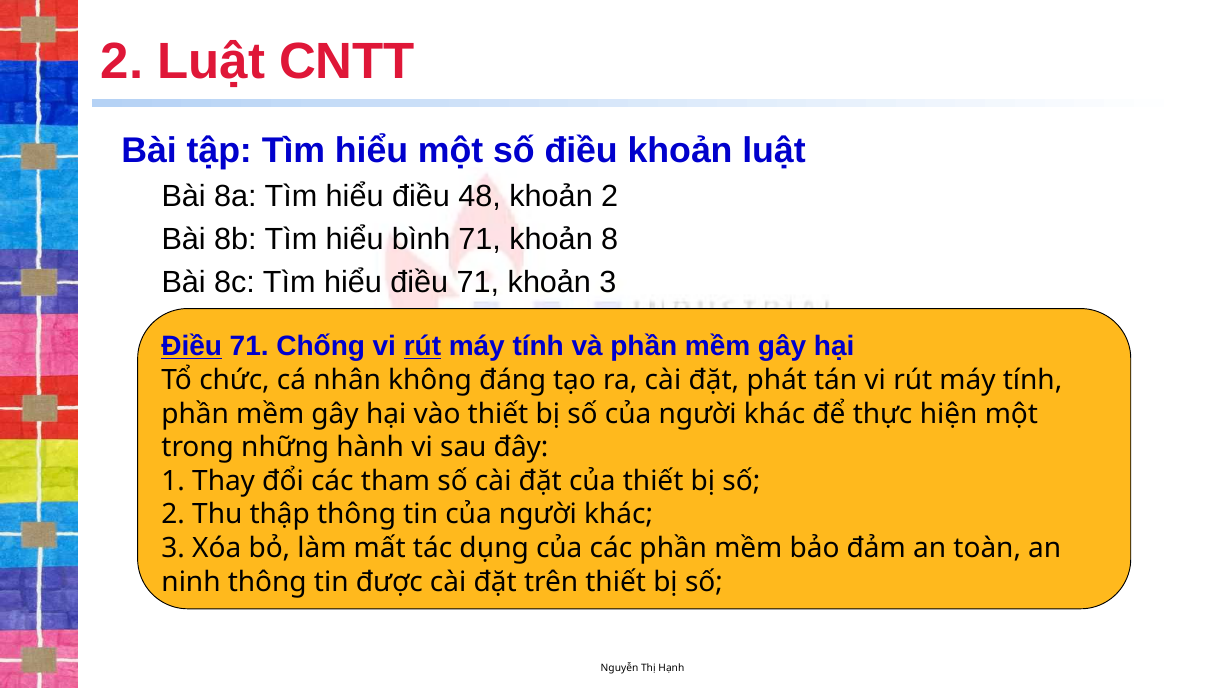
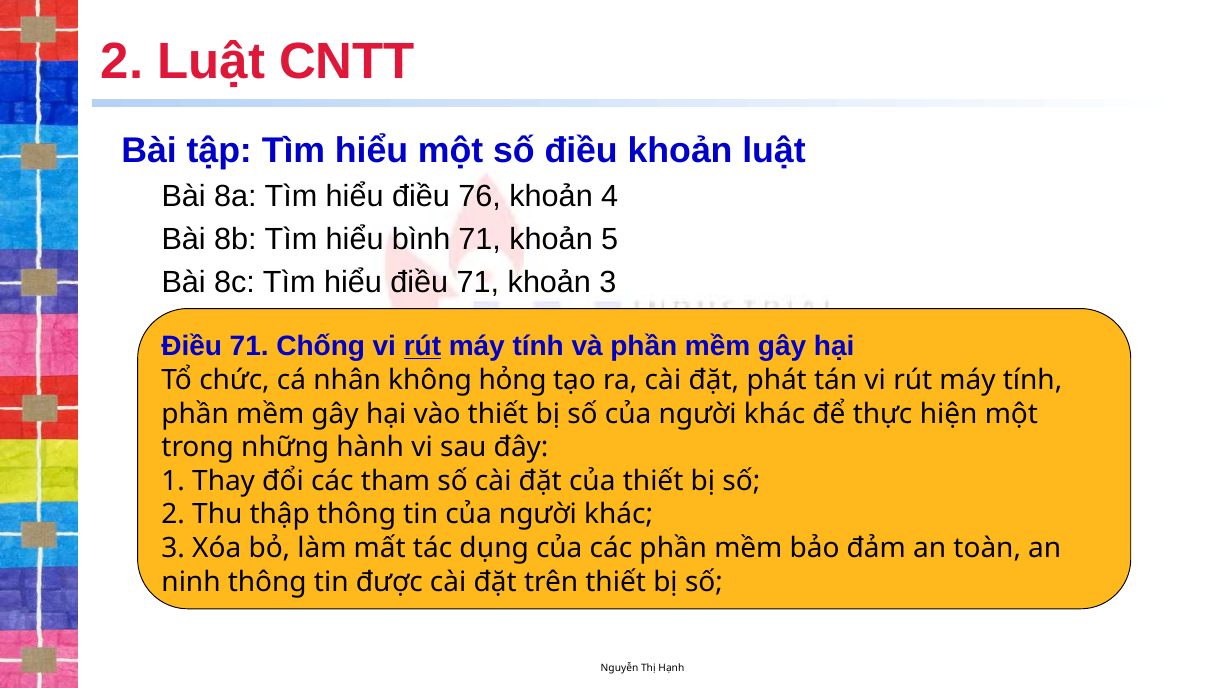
48: 48 -> 76 (480, 196)
khoản 2: 2 -> 4 (610, 196)
8: 8 -> 5 (610, 239)
Điều underline: present -> none (192, 347)
đáng: đáng -> hỏng (513, 380)
